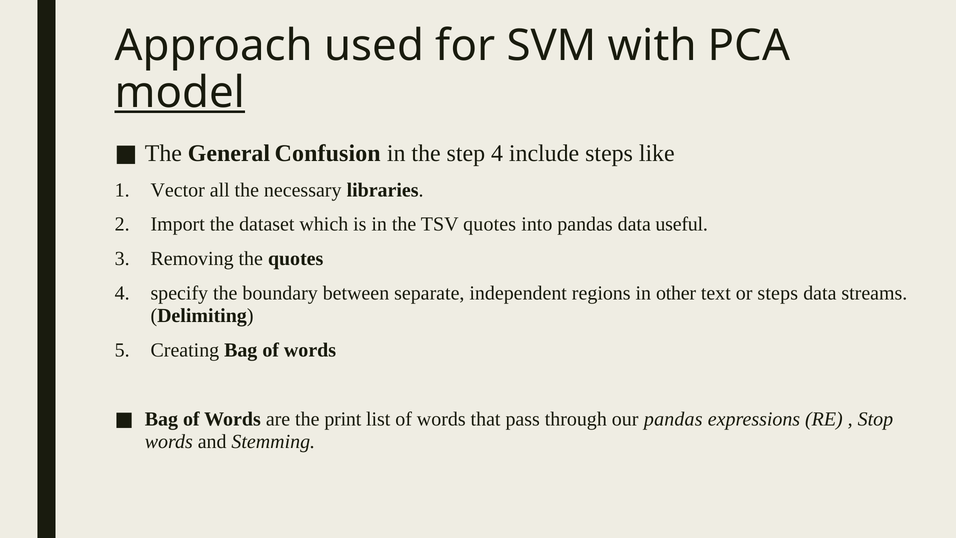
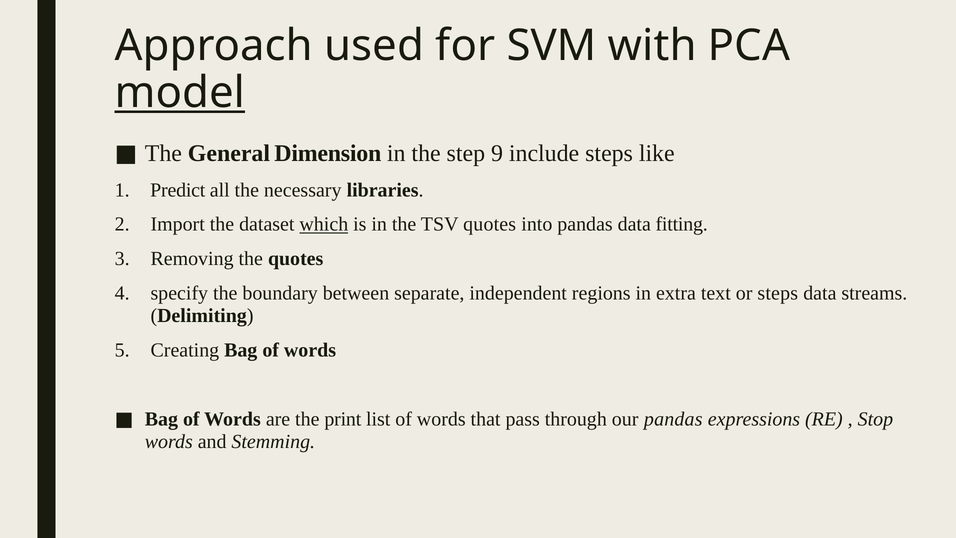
Confusion: Confusion -> Dimension (328, 153)
step 4: 4 -> 9 (497, 153)
Vector: Vector -> Predict (178, 190)
which underline: none -> present (324, 224)
useful: useful -> fitting (682, 224)
other: other -> extra (676, 293)
